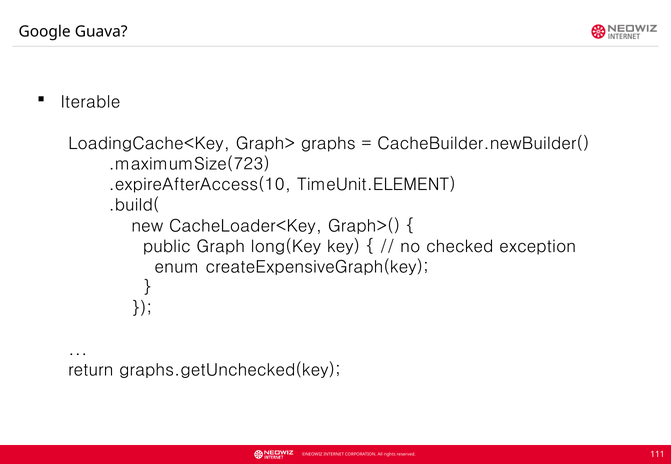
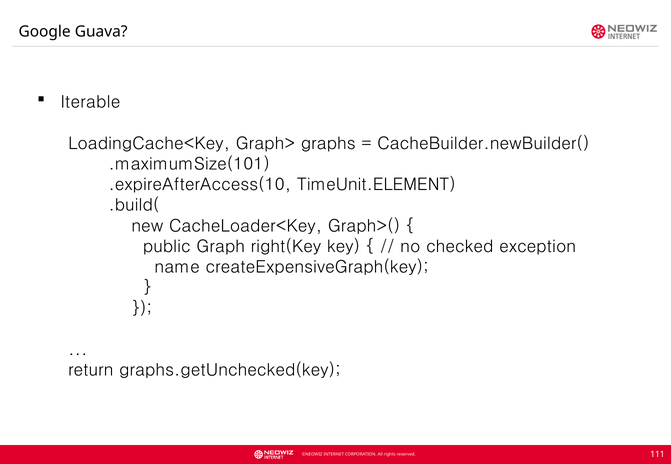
.maximumSize(723: .maximumSize(723 -> .maximumSize(101 (189, 164)
long(Key: long(Key -> right(Key (286, 247)
enum: enum -> name (177, 267)
